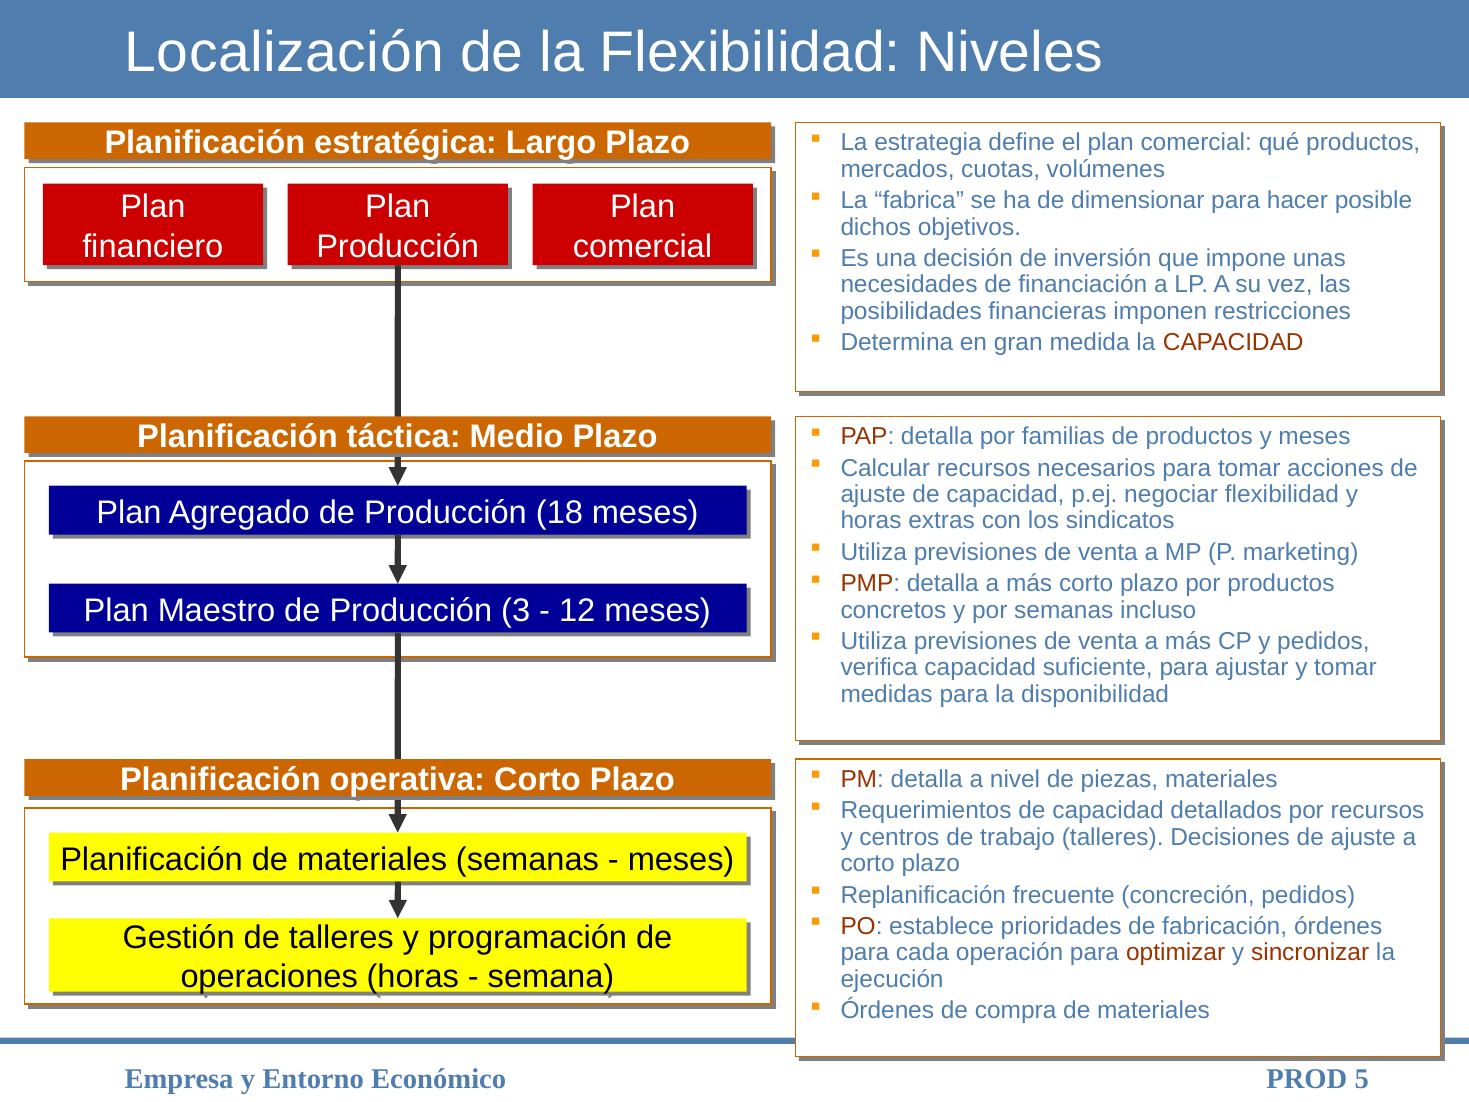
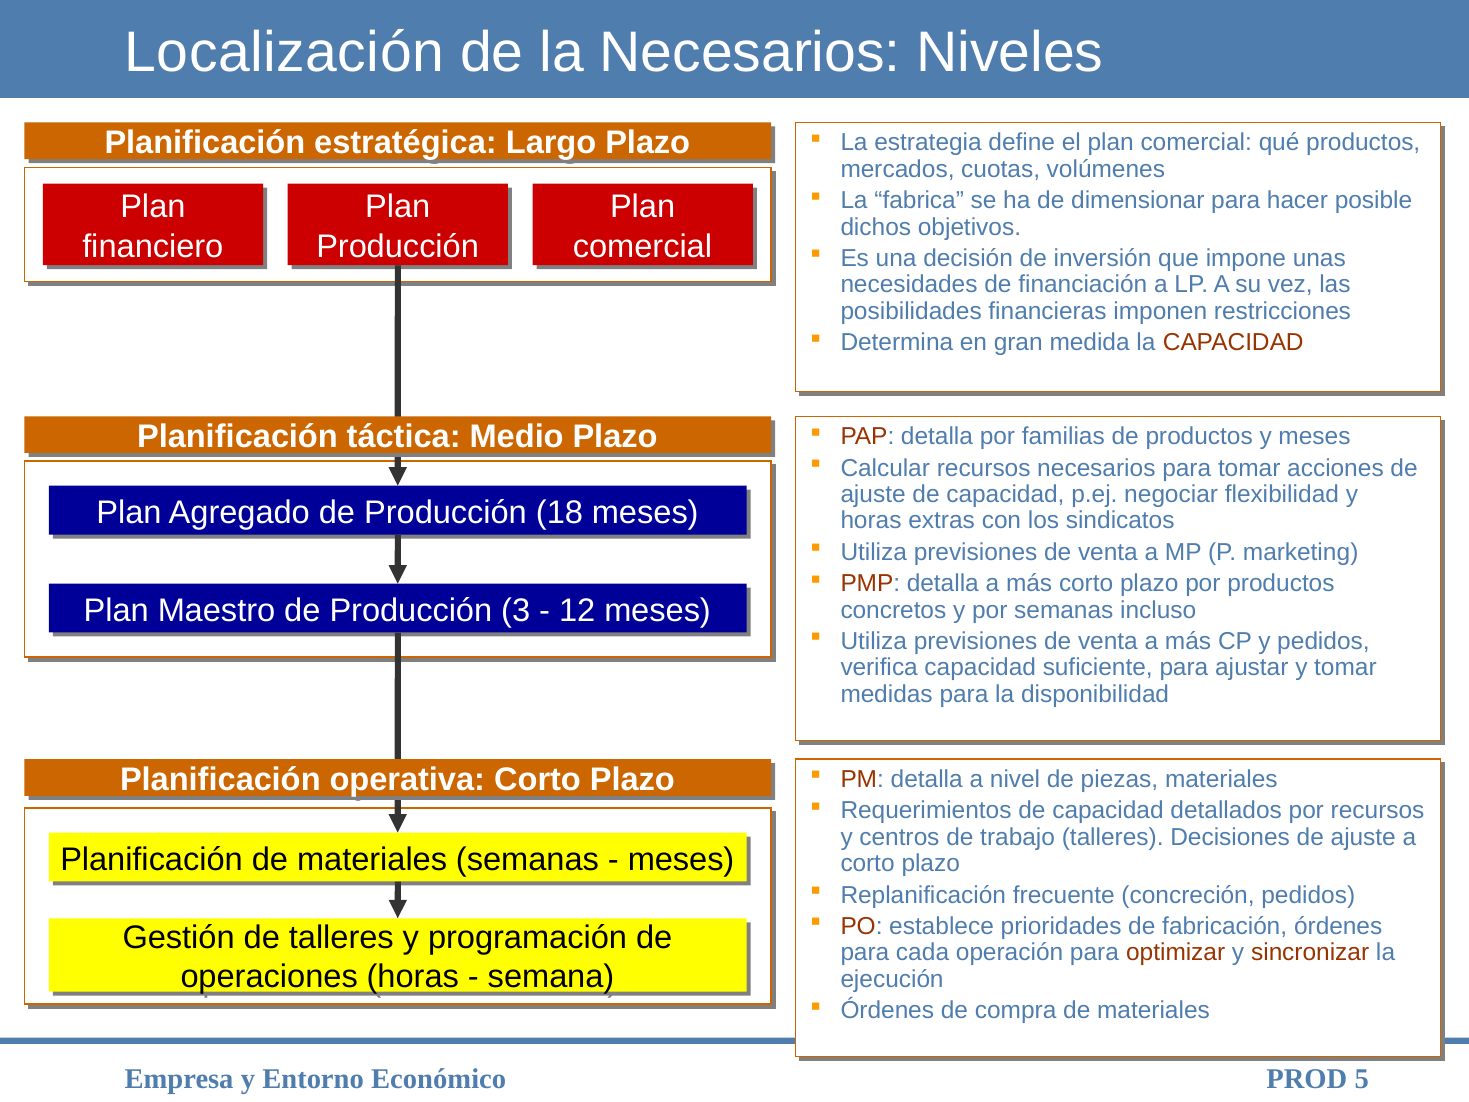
la Flexibilidad: Flexibilidad -> Necesarios (750, 53)
